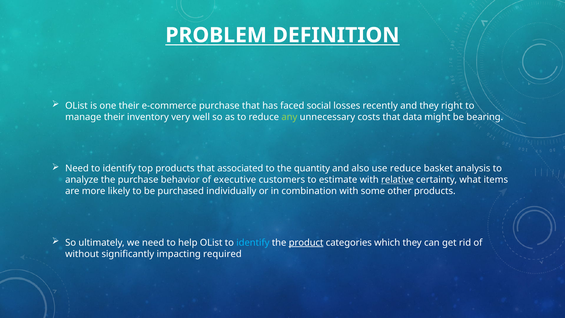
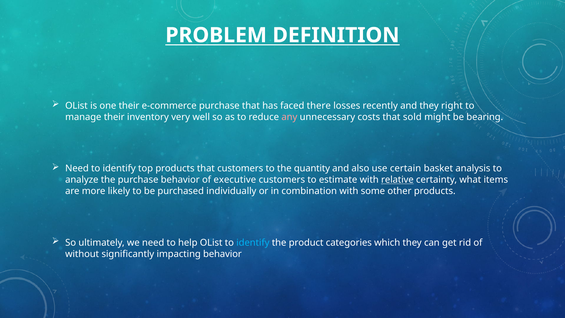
social: social -> there (319, 106)
any colour: light green -> pink (289, 117)
data: data -> sold (412, 117)
that associated: associated -> customers (240, 168)
use reduce: reduce -> certain (406, 168)
product underline: present -> none (306, 242)
impacting required: required -> behavior (222, 254)
